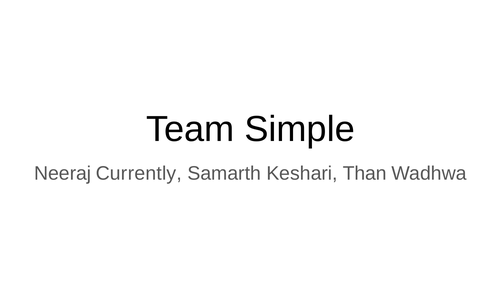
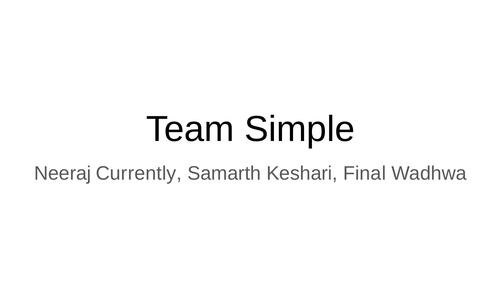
Than: Than -> Final (365, 173)
